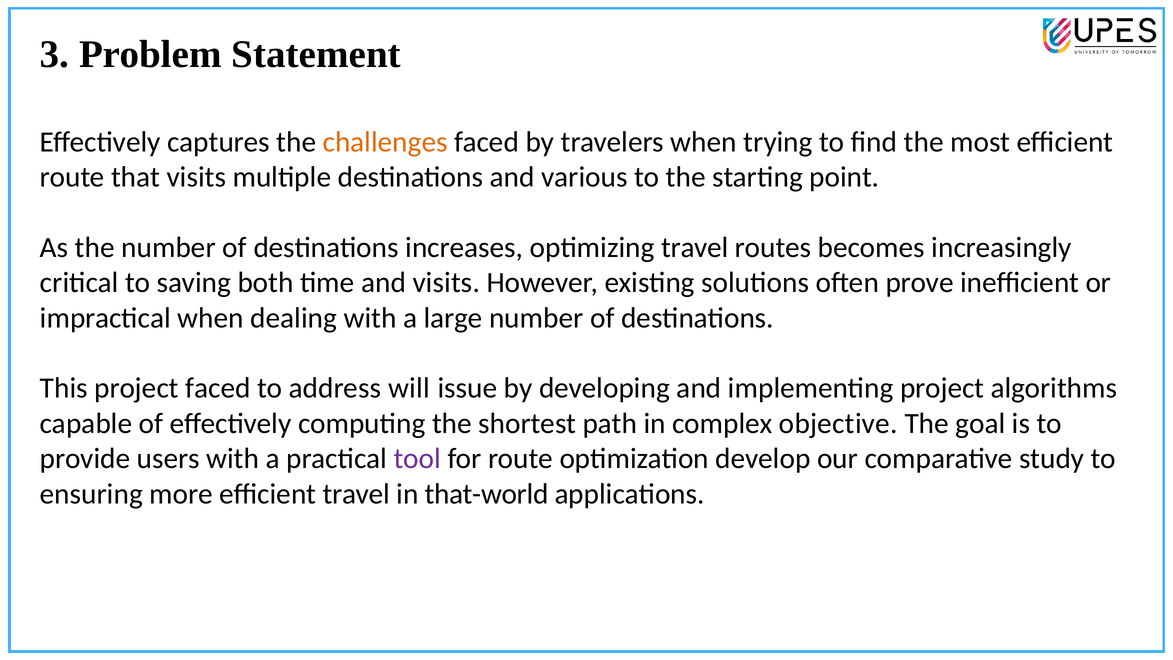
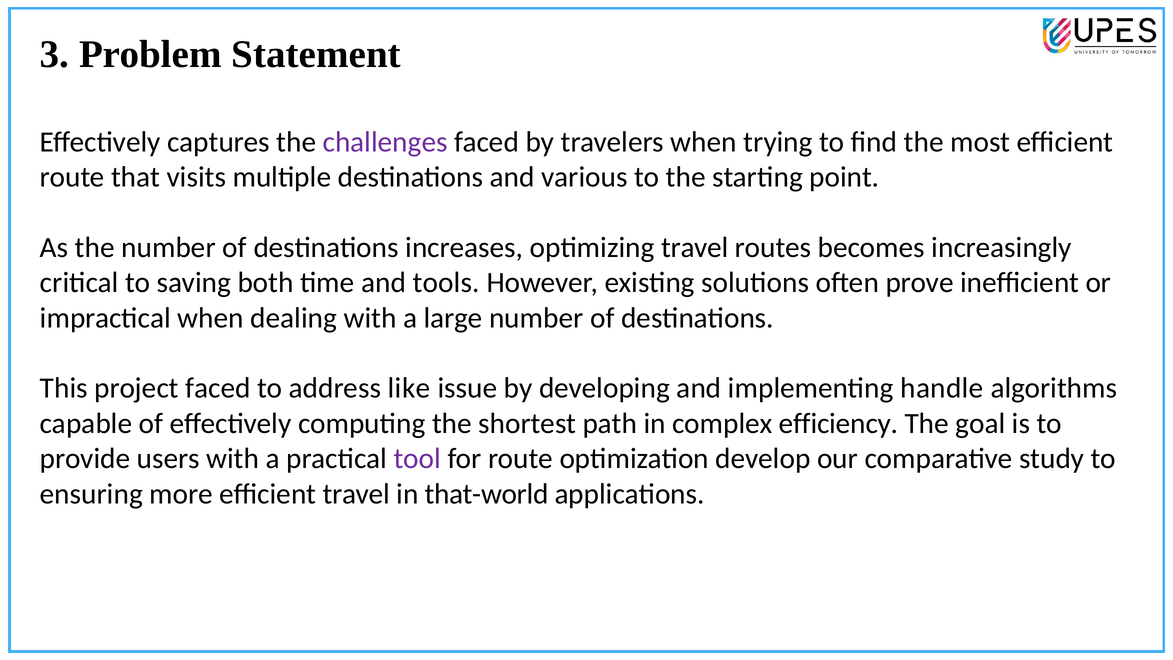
challenges colour: orange -> purple (385, 142)
and visits: visits -> tools (446, 283)
will: will -> like (409, 388)
implementing project: project -> handle (942, 388)
objective: objective -> efficiency (839, 423)
